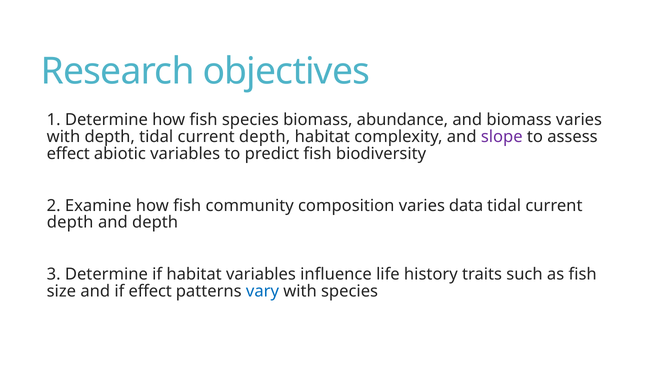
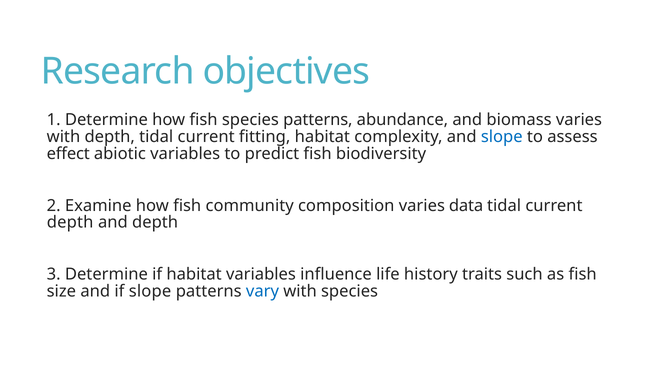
species biomass: biomass -> patterns (318, 120)
depth tidal current depth: depth -> fitting (265, 137)
slope colour: purple -> blue (502, 137)
if effect: effect -> slope (150, 291)
